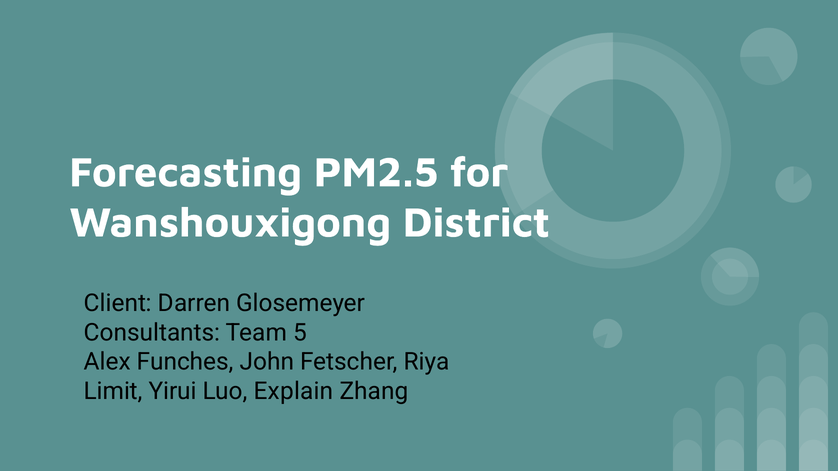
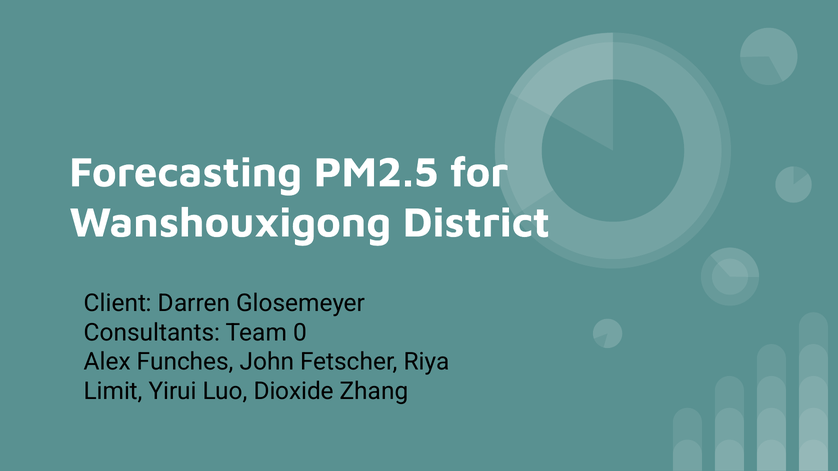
5: 5 -> 0 (300, 333)
Explain: Explain -> Dioxide (294, 391)
